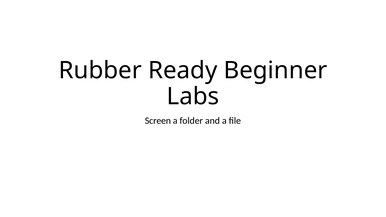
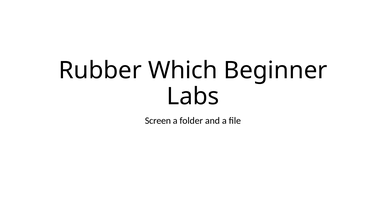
Ready: Ready -> Which (183, 70)
